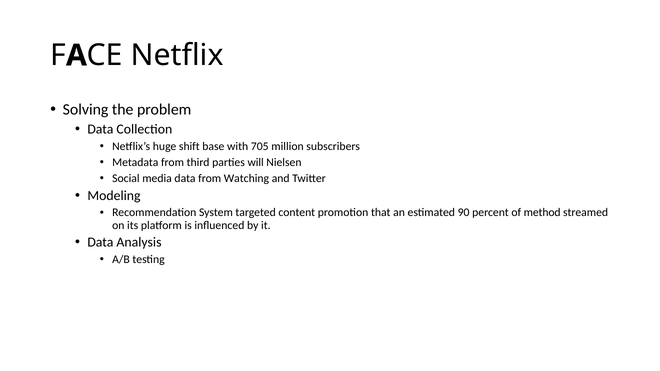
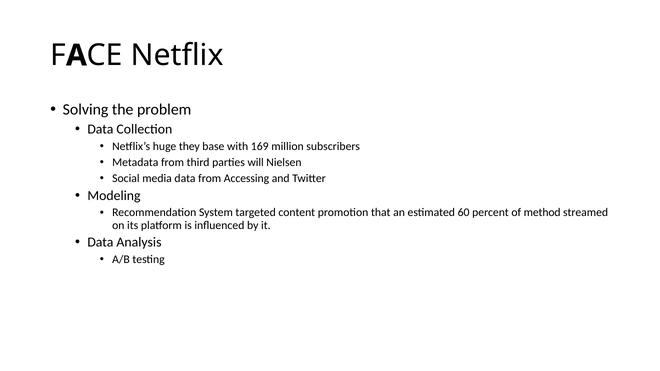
shift: shift -> they (189, 146)
705: 705 -> 169 (260, 146)
Watching: Watching -> Accessing (247, 178)
90: 90 -> 60 (464, 213)
